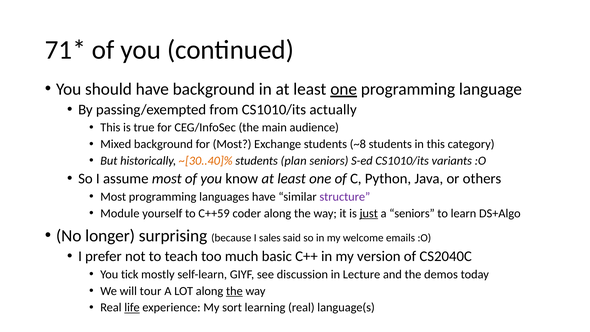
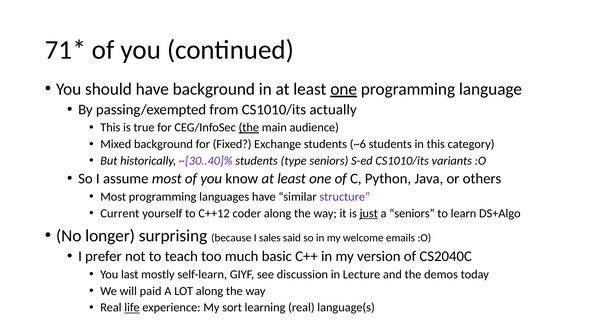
the underline: none -> present (249, 128)
for Most: Most -> Fixed (232, 144)
~8: ~8 -> ~6 (358, 144)
~[30..40]% colour: orange -> purple (206, 161)
plan: plan -> type (294, 161)
Module: Module -> Current (120, 213)
C++59: C++59 -> C++12 (214, 213)
tick: tick -> last (130, 274)
tour: tour -> paid (151, 291)
the underline: present -> none (234, 291)
